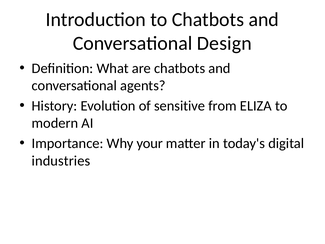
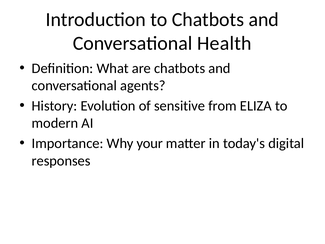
Design: Design -> Health (224, 43)
industries: industries -> responses (61, 161)
